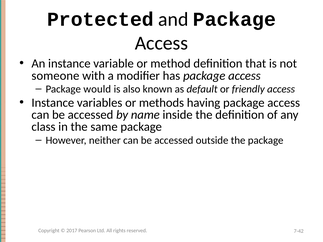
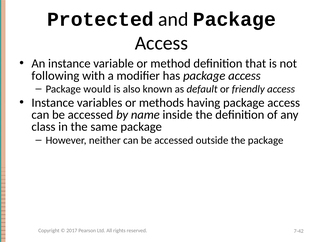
someone: someone -> following (55, 76)
